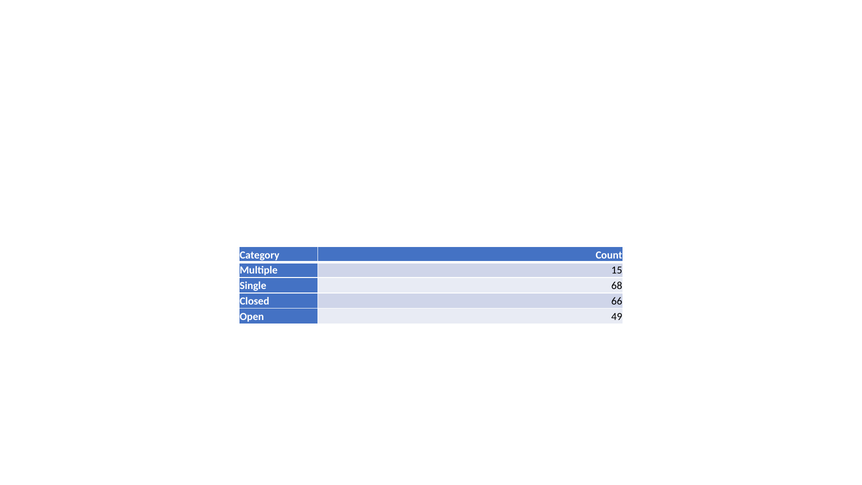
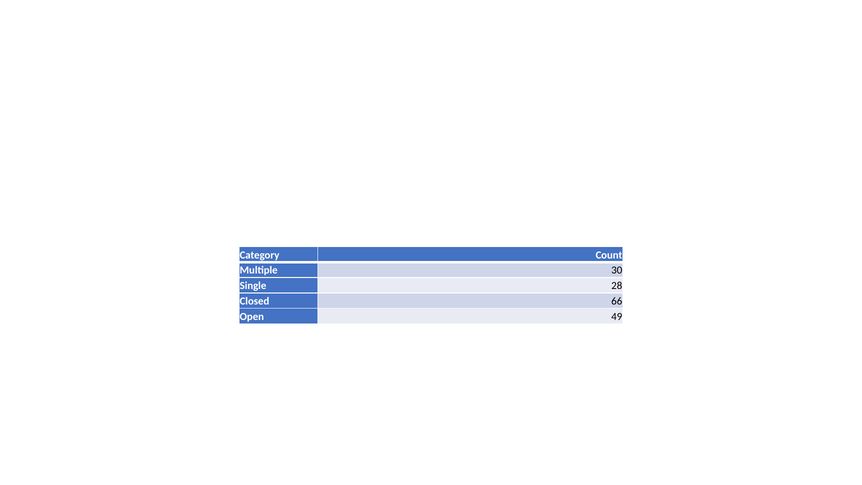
15: 15 -> 30 (617, 270)
68: 68 -> 28 (617, 286)
